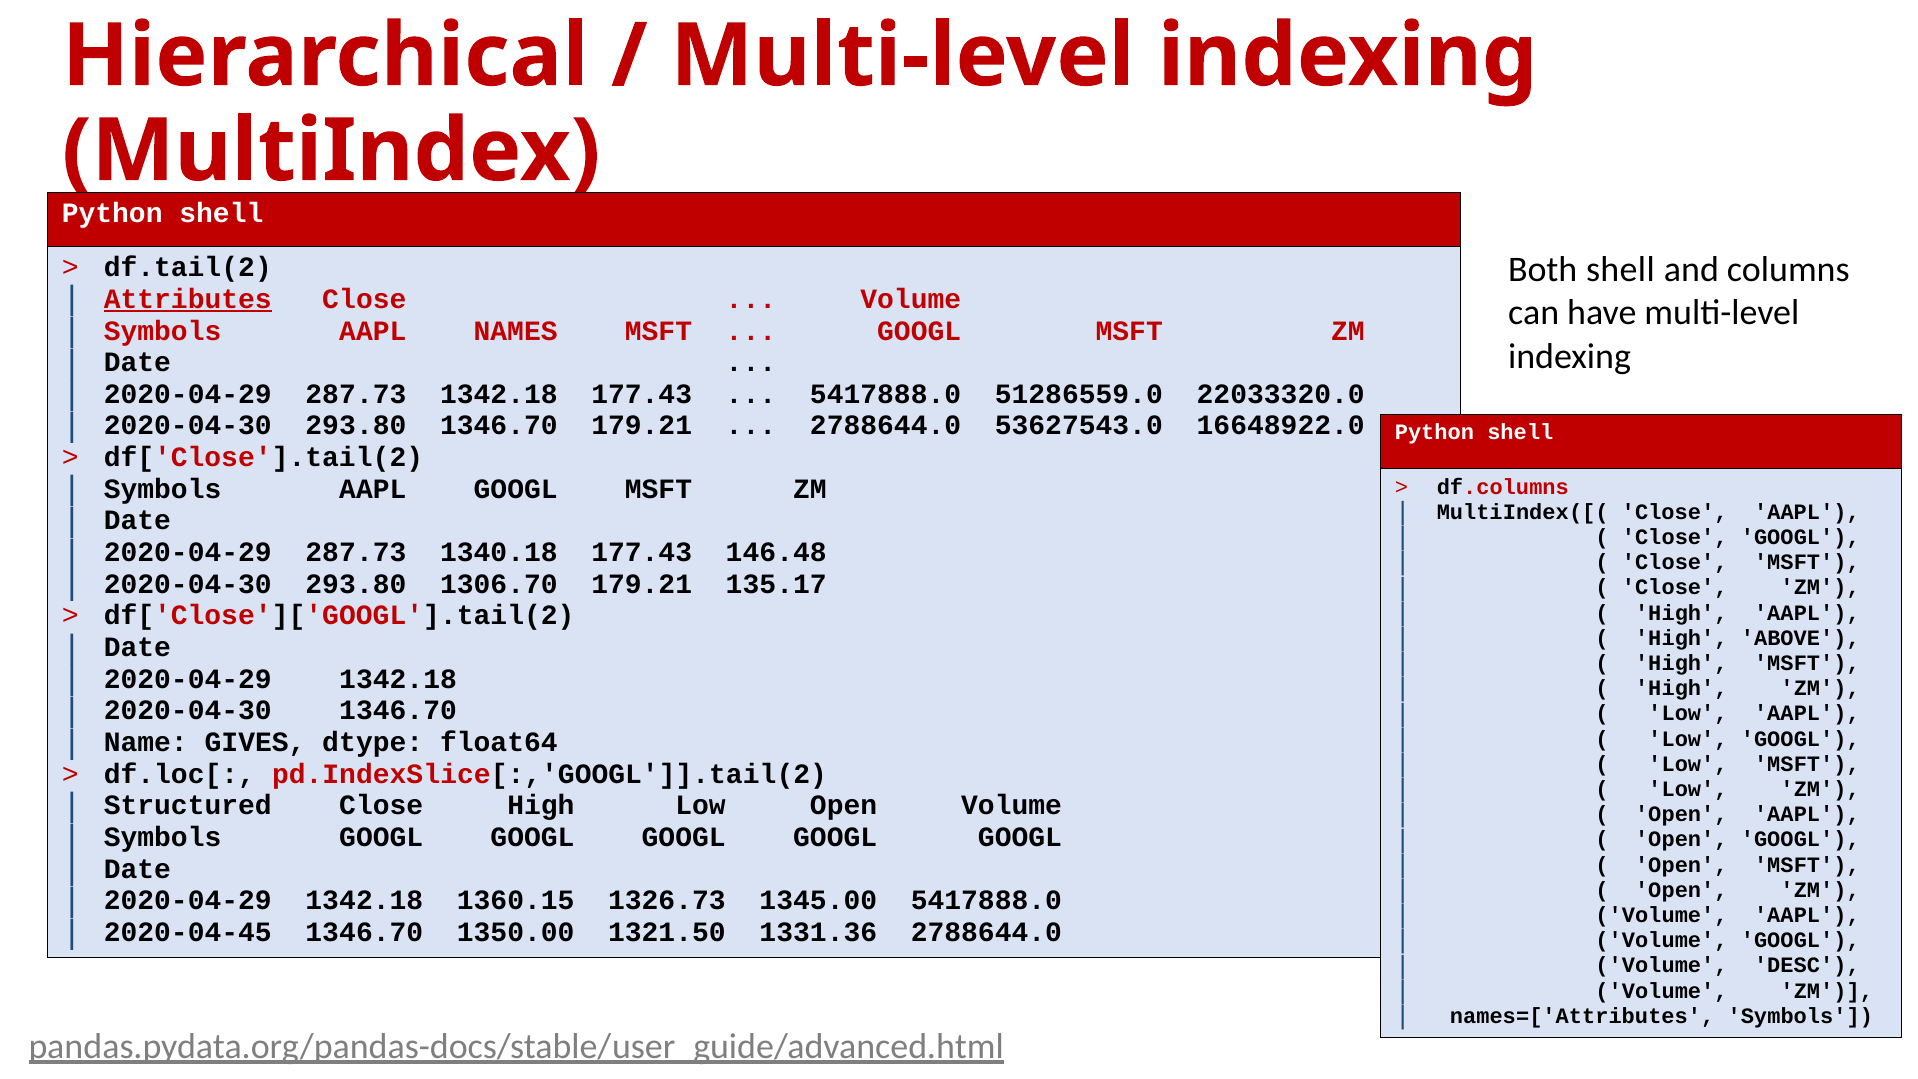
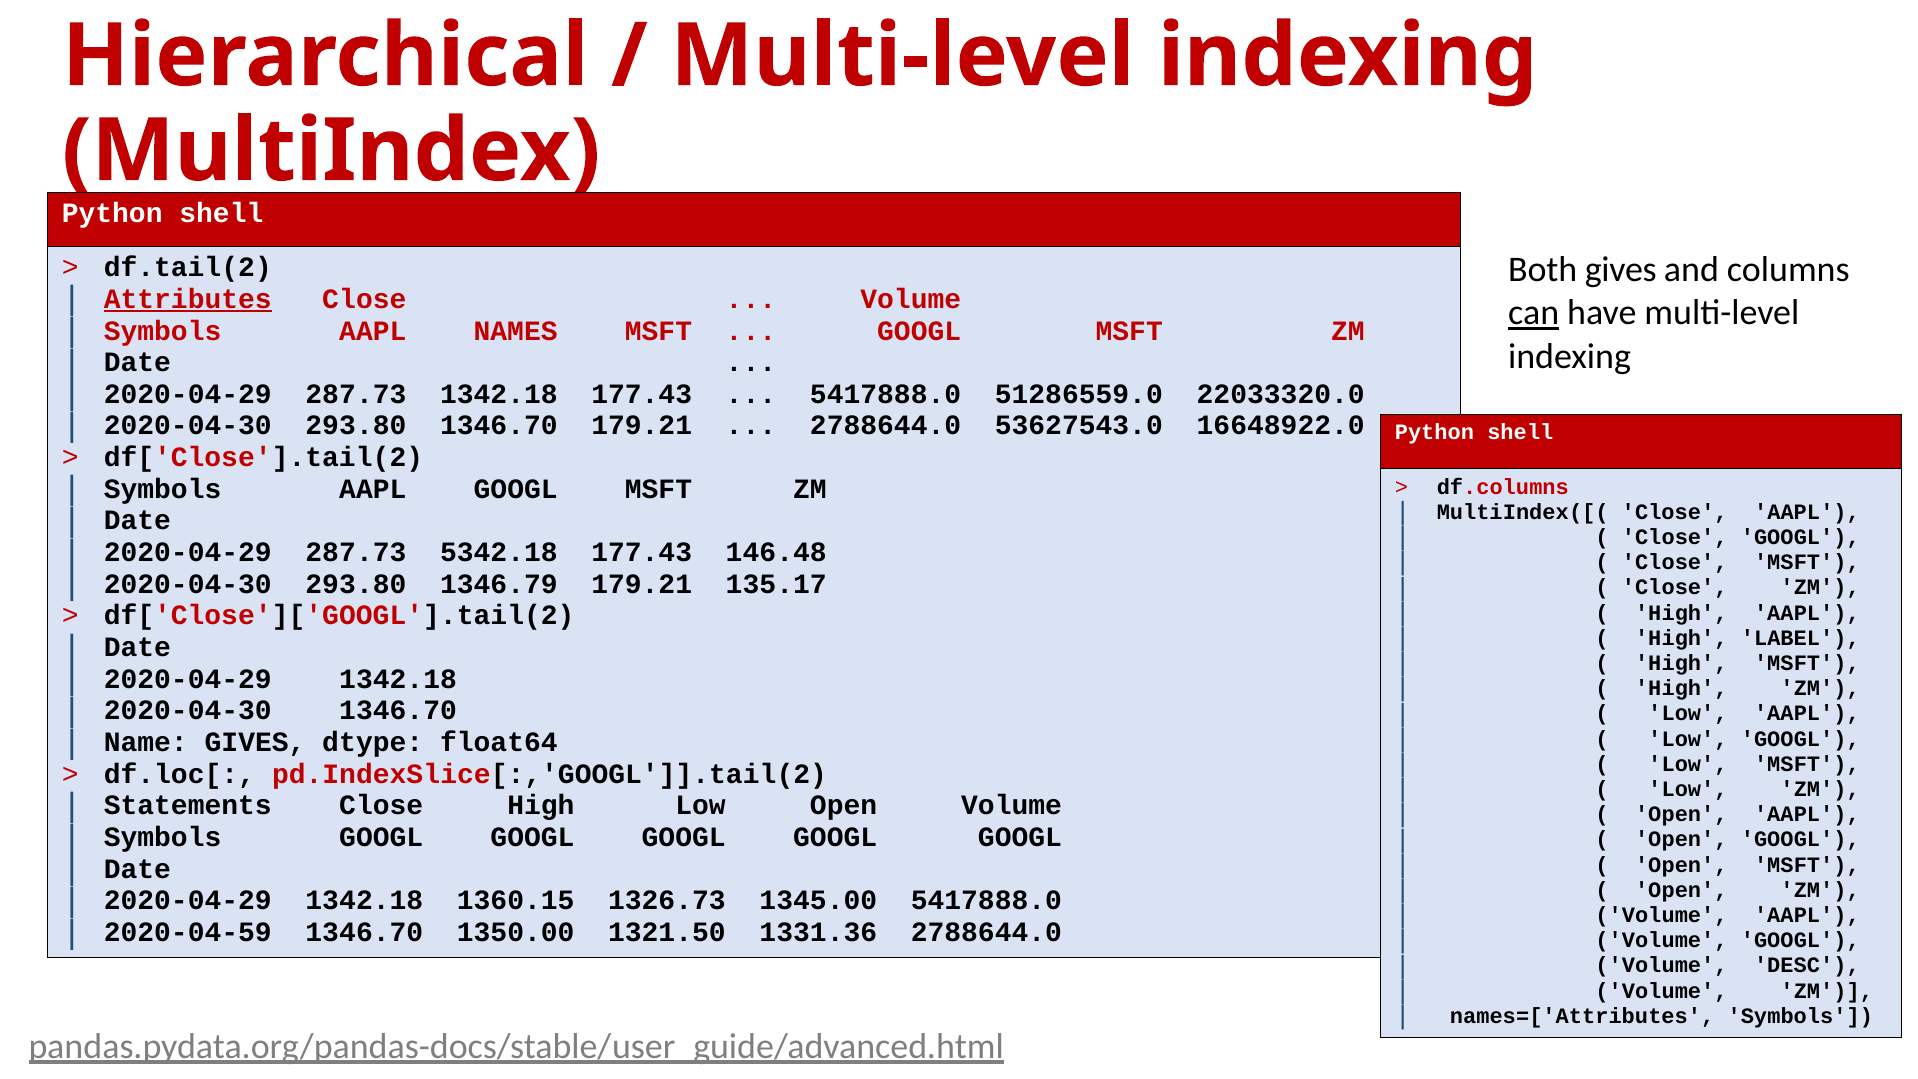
Both shell: shell -> gives (1621, 270)
can underline: none -> present (1534, 313)
1340.18: 1340.18 -> 5342.18 (499, 552)
1306.70: 1306.70 -> 1346.79 (499, 584)
ABOVE: ABOVE -> LABEL (1800, 638)
Structured: Structured -> Statements (188, 806)
2020-04-45: 2020-04-45 -> 2020-04-59 (188, 932)
